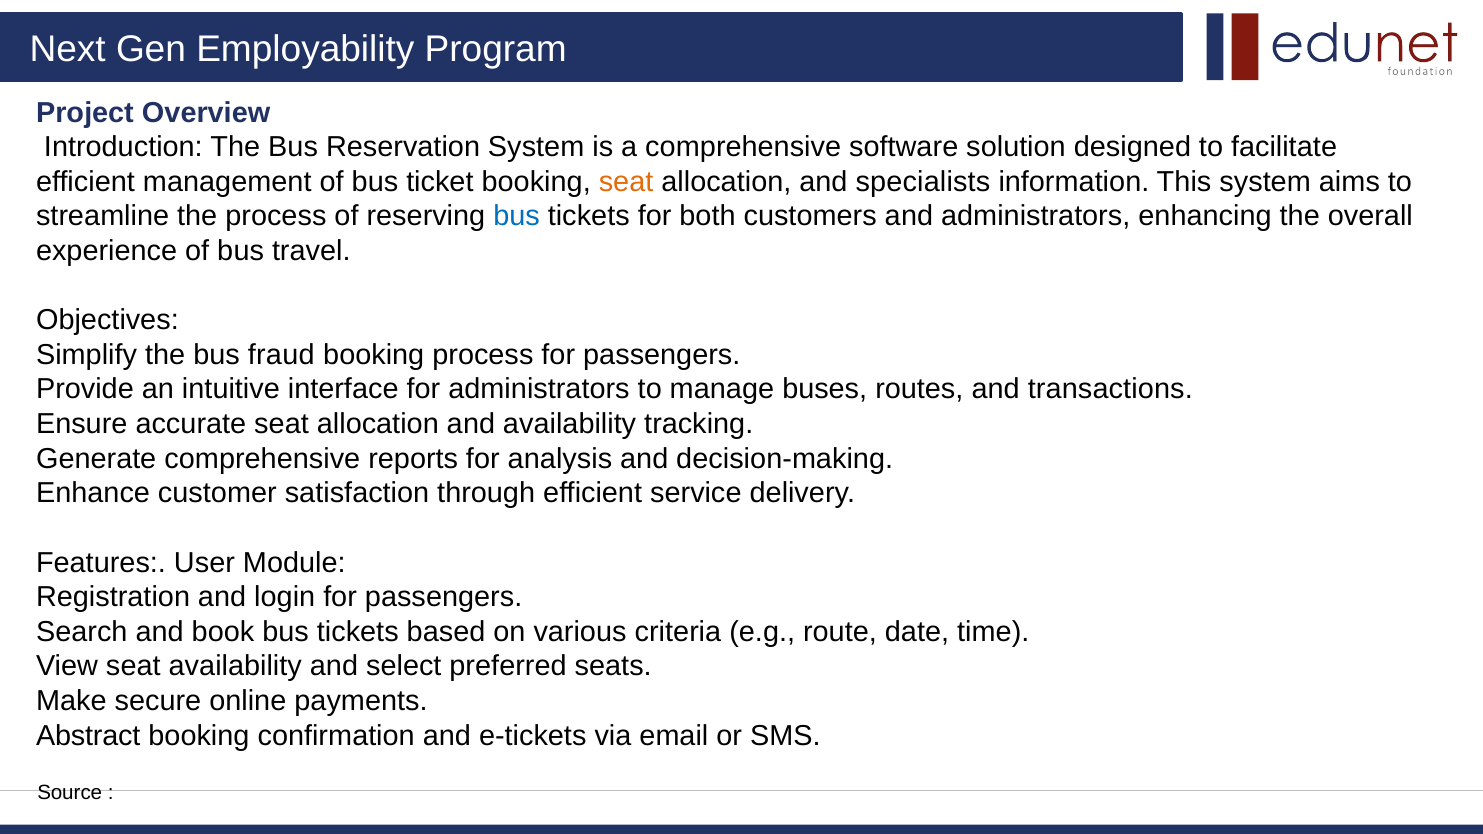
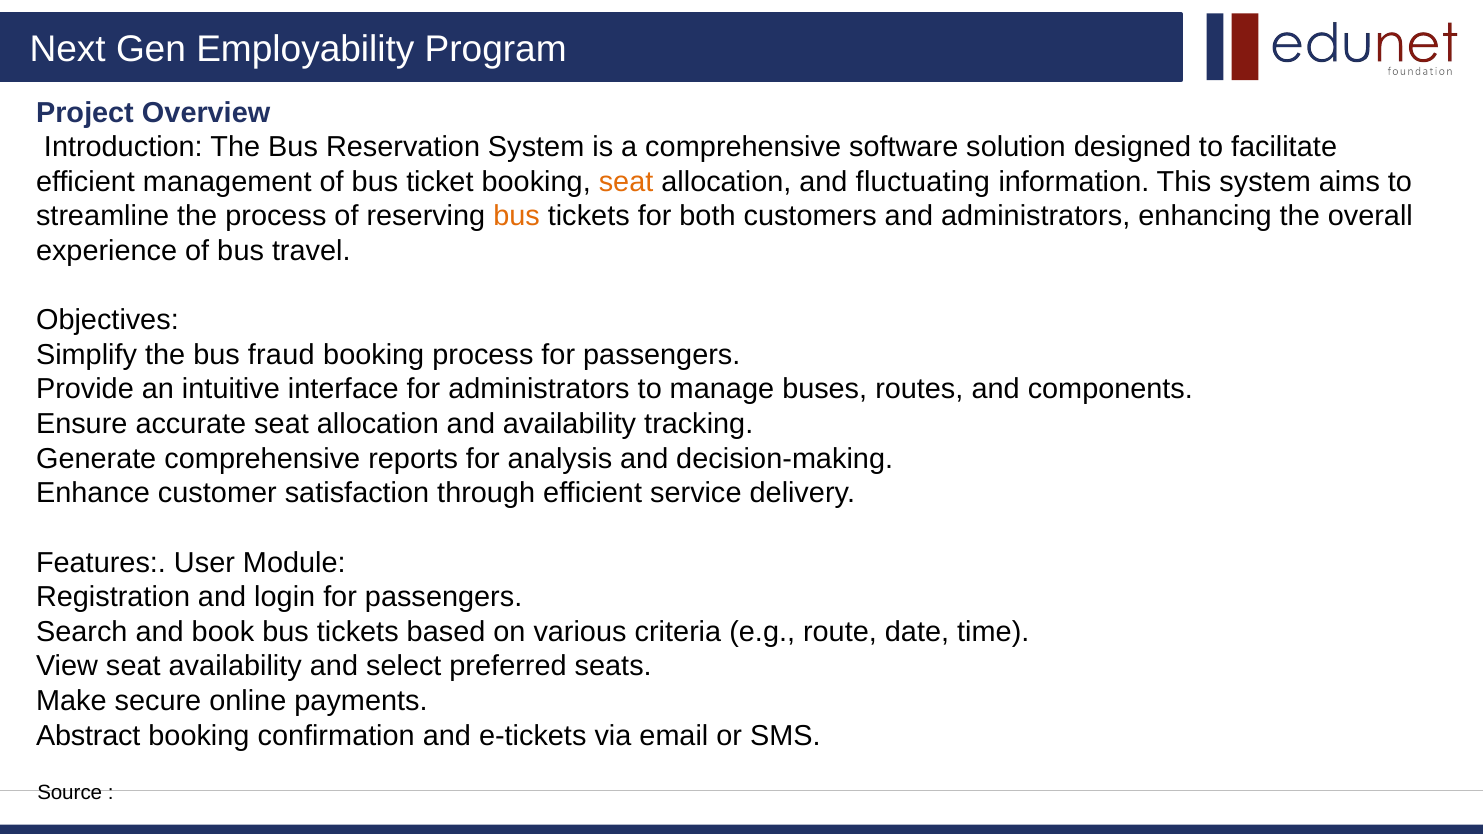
specialists: specialists -> fluctuating (923, 182)
bus colour: blue -> orange (517, 216)
transactions: transactions -> components (1110, 390)
